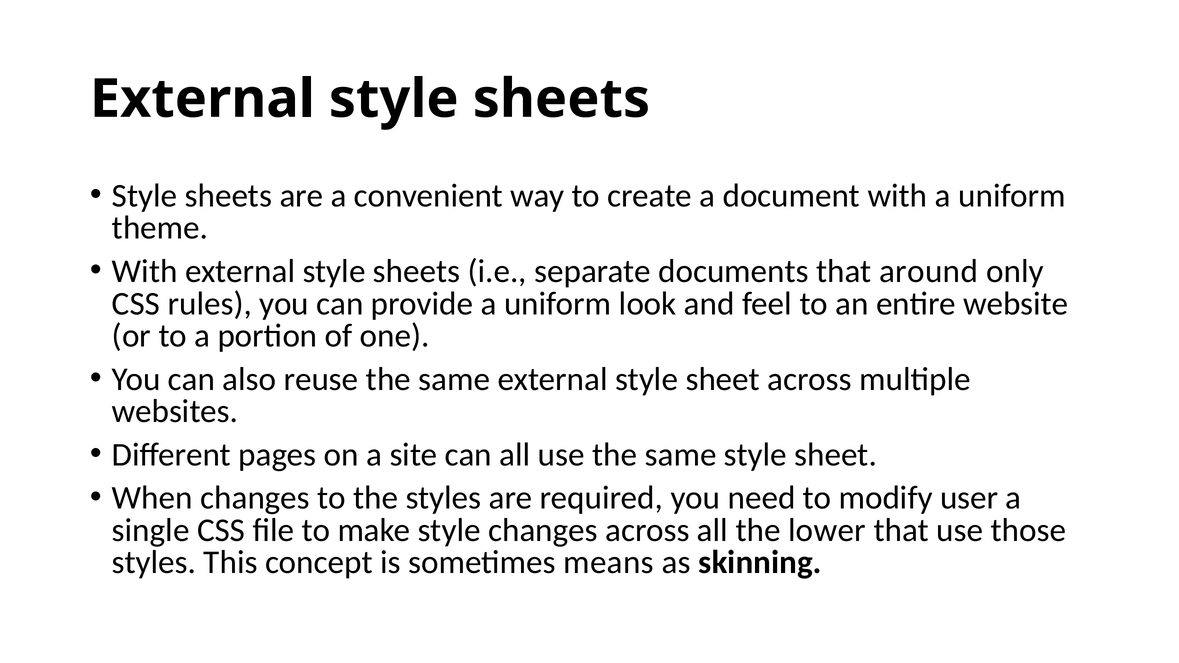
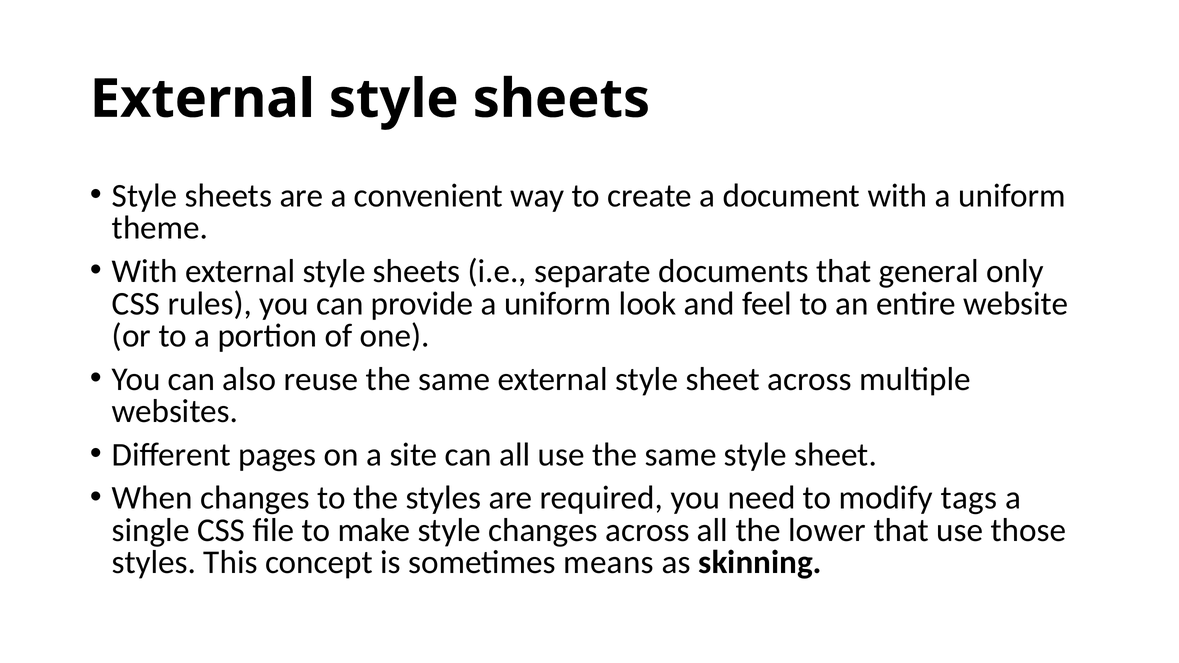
around: around -> general (929, 271)
user: user -> tags (969, 498)
